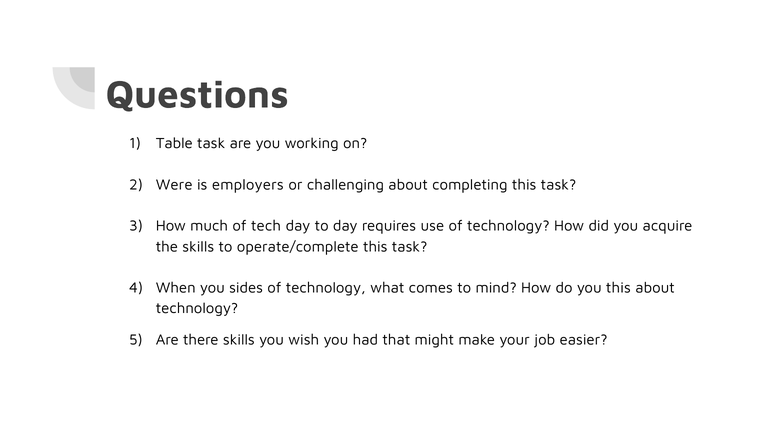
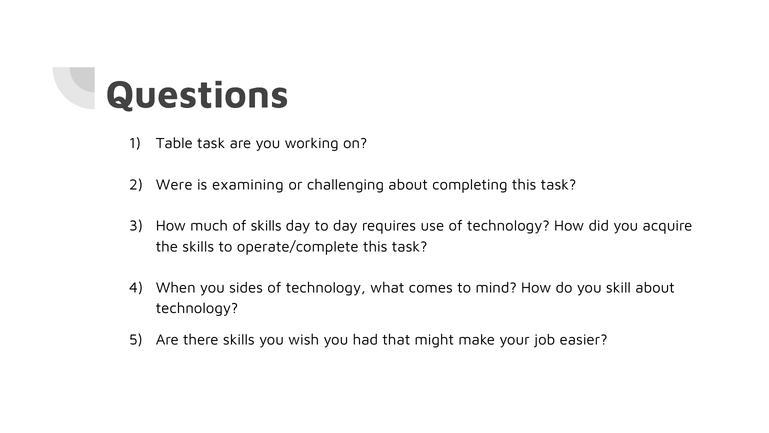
employers: employers -> examining (248, 184)
of tech: tech -> skills (266, 226)
you this: this -> skill (618, 288)
